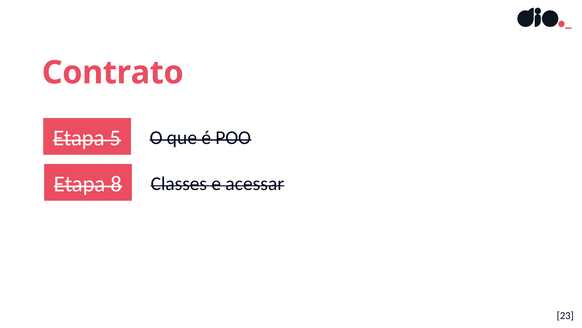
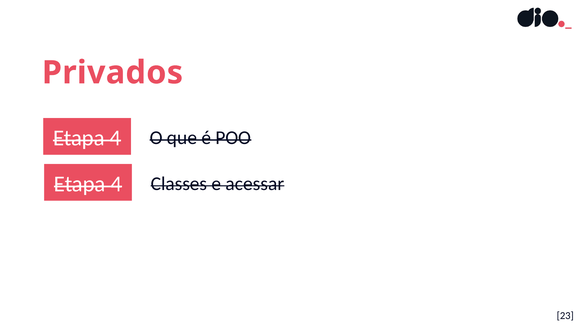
Contrato: Contrato -> Privados (112, 73)
5: 5 -> 4 (115, 138)
8: 8 -> 4 (116, 184)
